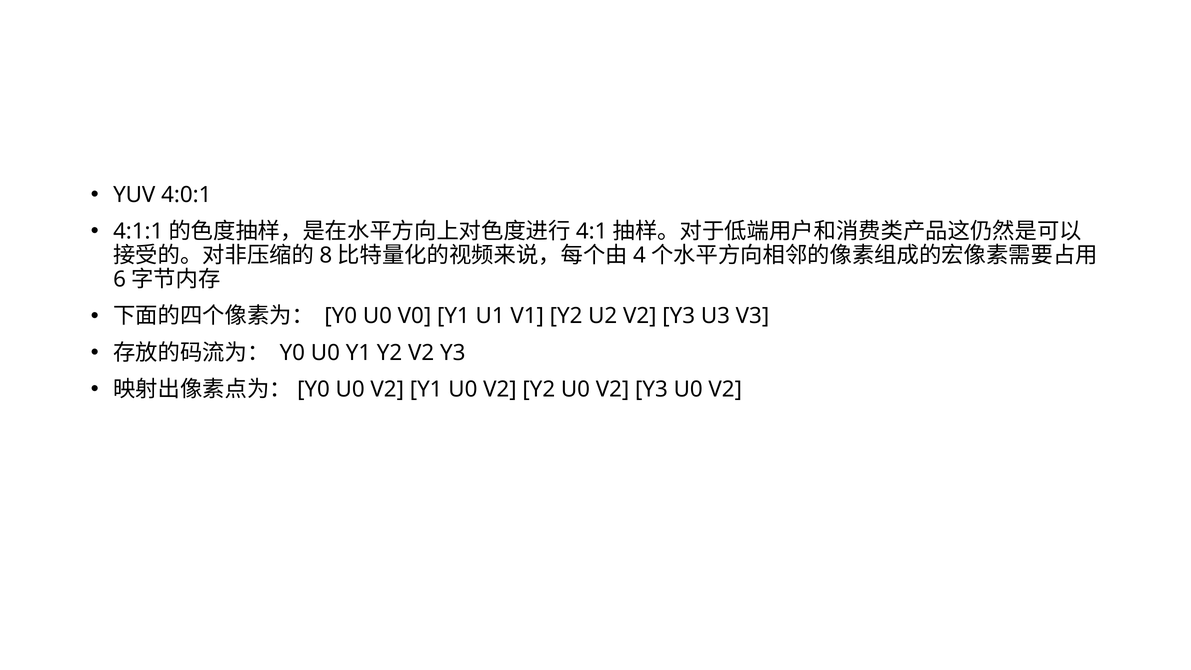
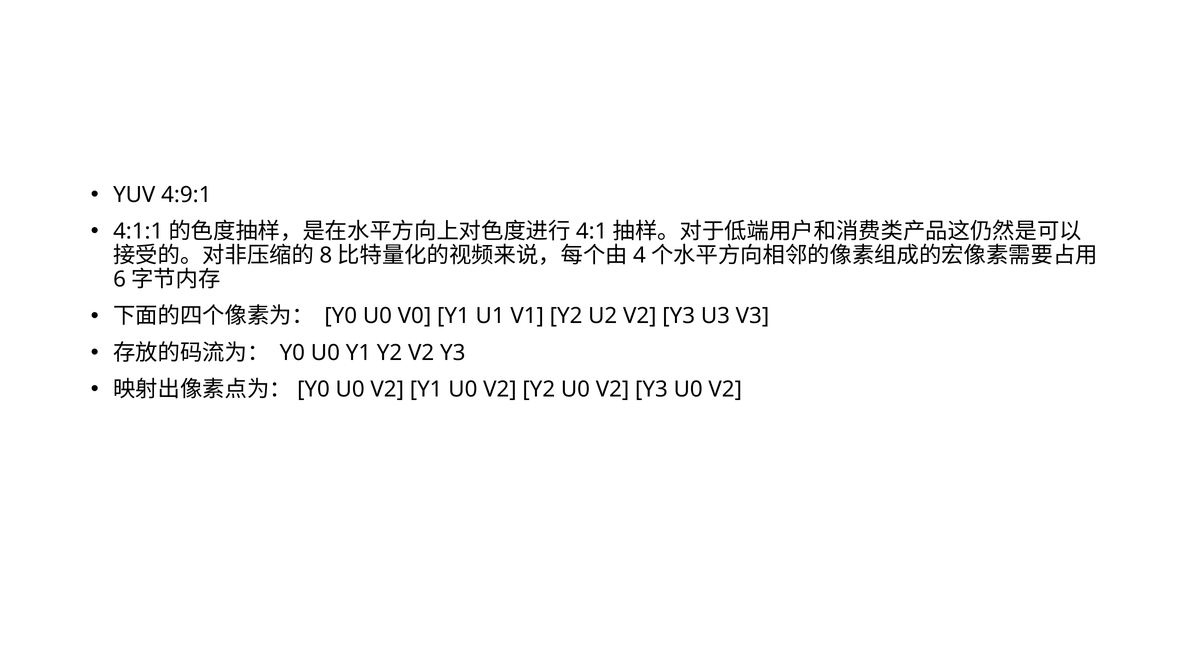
4:0:1: 4:0:1 -> 4:9:1 (186, 195)
